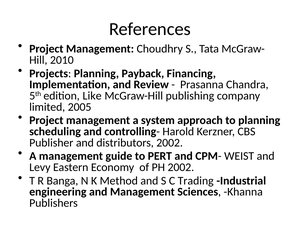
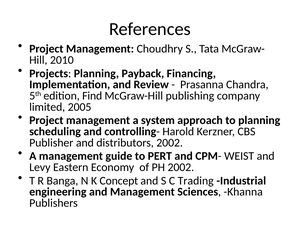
Like: Like -> Find (92, 96)
Method: Method -> Concept (119, 181)
